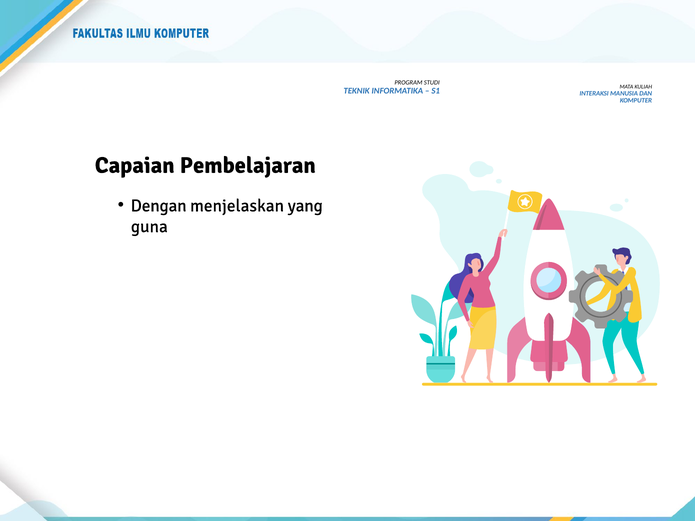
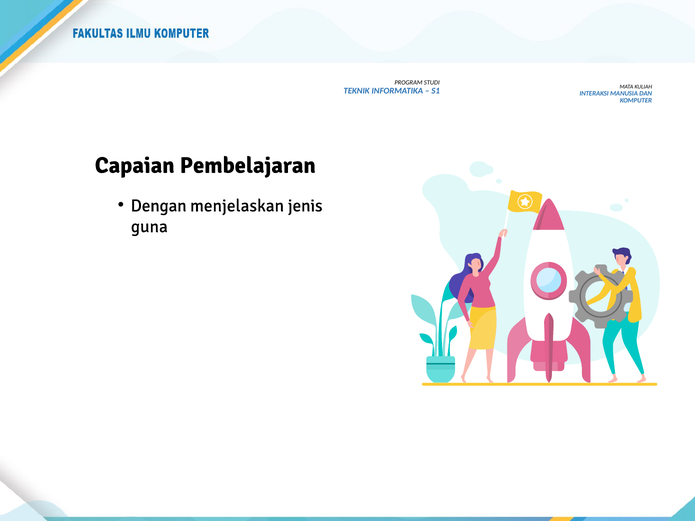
yang: yang -> jenis (305, 206)
